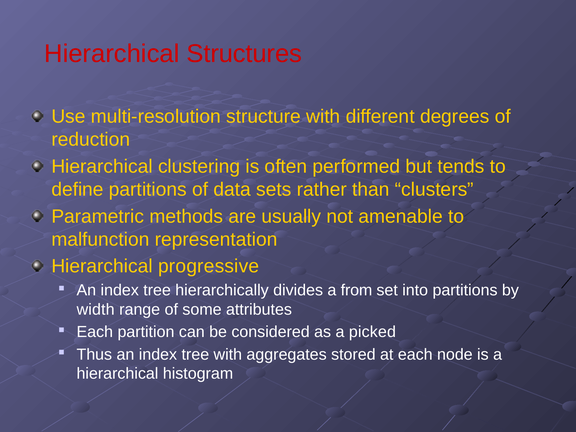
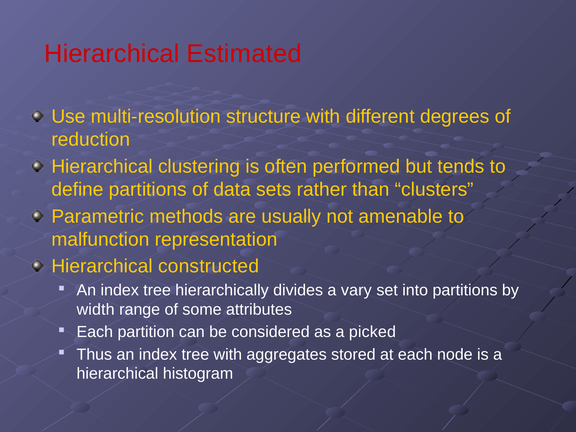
Structures: Structures -> Estimated (244, 54)
progressive: progressive -> constructed (209, 266)
from: from -> vary (356, 290)
